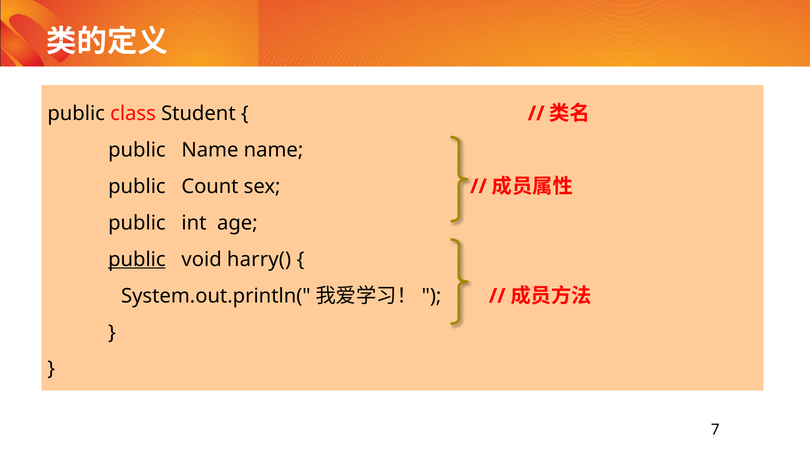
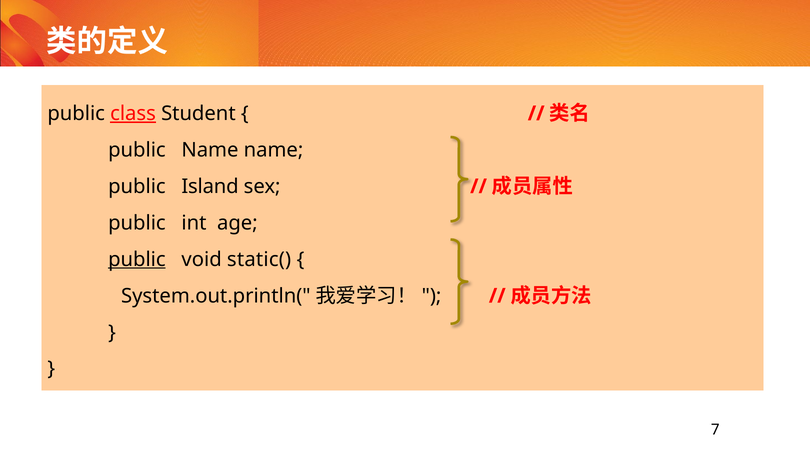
class underline: none -> present (133, 113)
Count: Count -> Island (210, 186)
harry(: harry( -> static( (259, 259)
